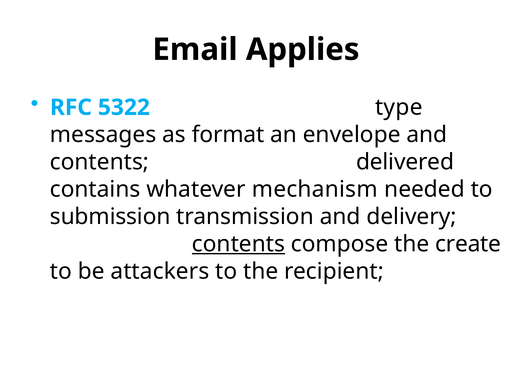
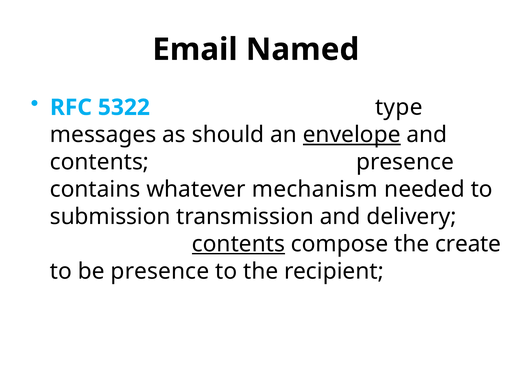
Applies: Applies -> Named (303, 50)
format: format -> should (228, 135)
envelope underline: none -> present (352, 135)
contents delivered: delivered -> presence (405, 162)
be attackers: attackers -> presence (160, 271)
